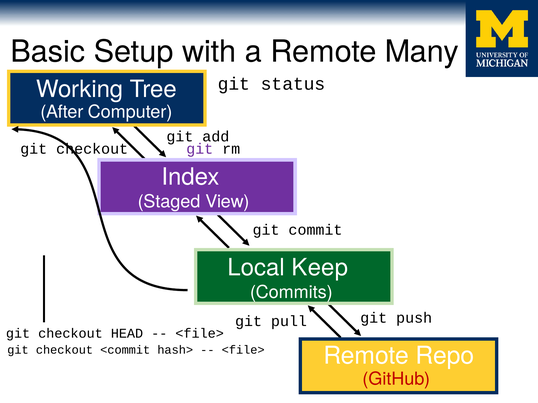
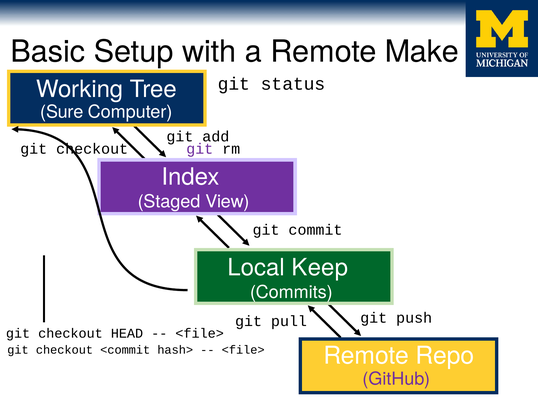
Many: Many -> Make (422, 52)
After: After -> Sure (62, 112)
GitHub colour: red -> purple (396, 379)
